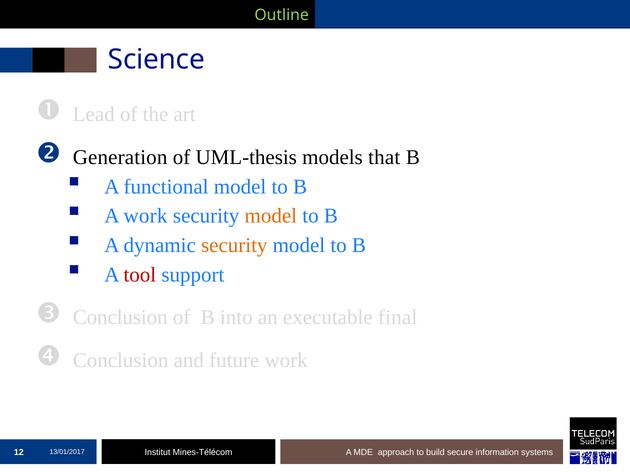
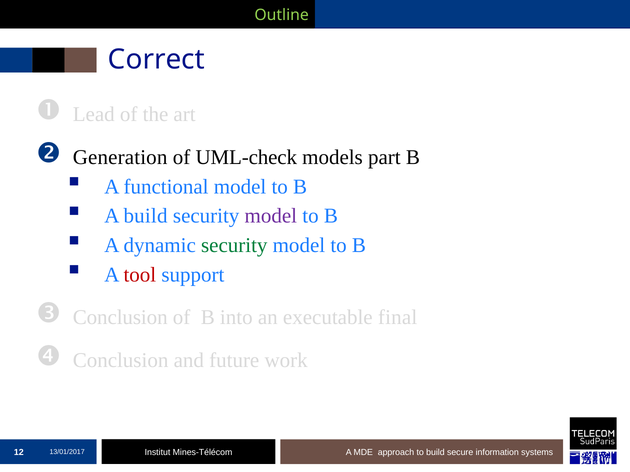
Science: Science -> Correct (156, 59)
UML-thesis: UML-thesis -> UML-check (246, 157)
that: that -> part (384, 157)
A work: work -> build (146, 216)
model colour: orange -> purple (271, 216)
security colour: orange -> green (234, 246)
